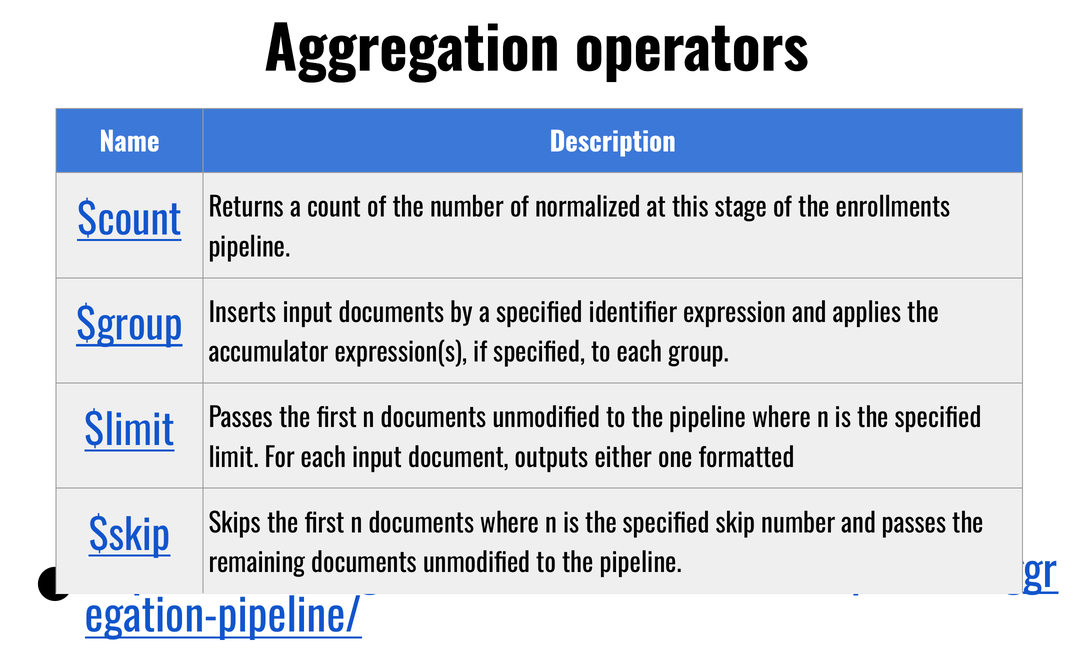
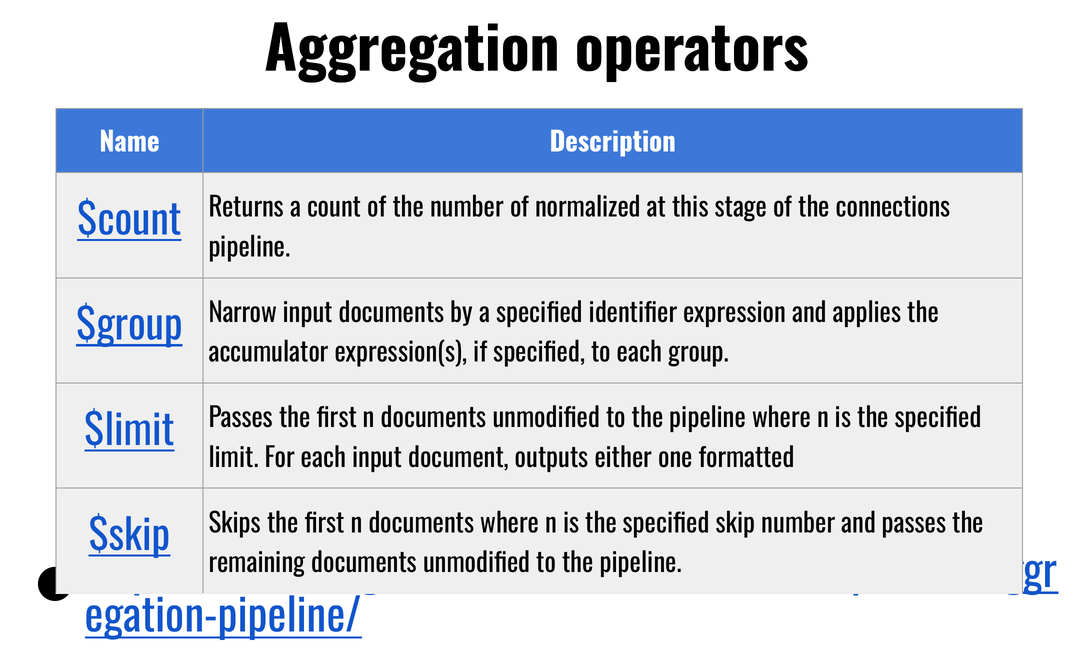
enrollments: enrollments -> connections (893, 208)
Inserts: Inserts -> Narrow (243, 313)
